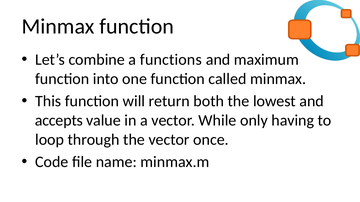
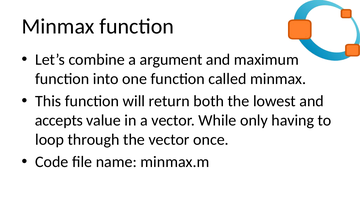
functions: functions -> argument (171, 60)
